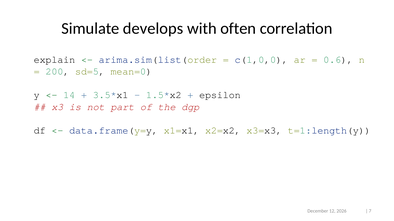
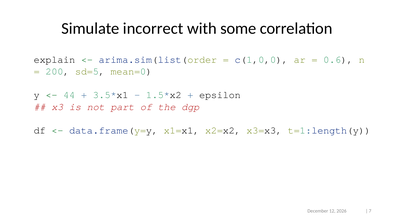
develops: develops -> incorrect (153, 28)
often: often -> some (238, 28)
14: 14 -> 44 (69, 95)
